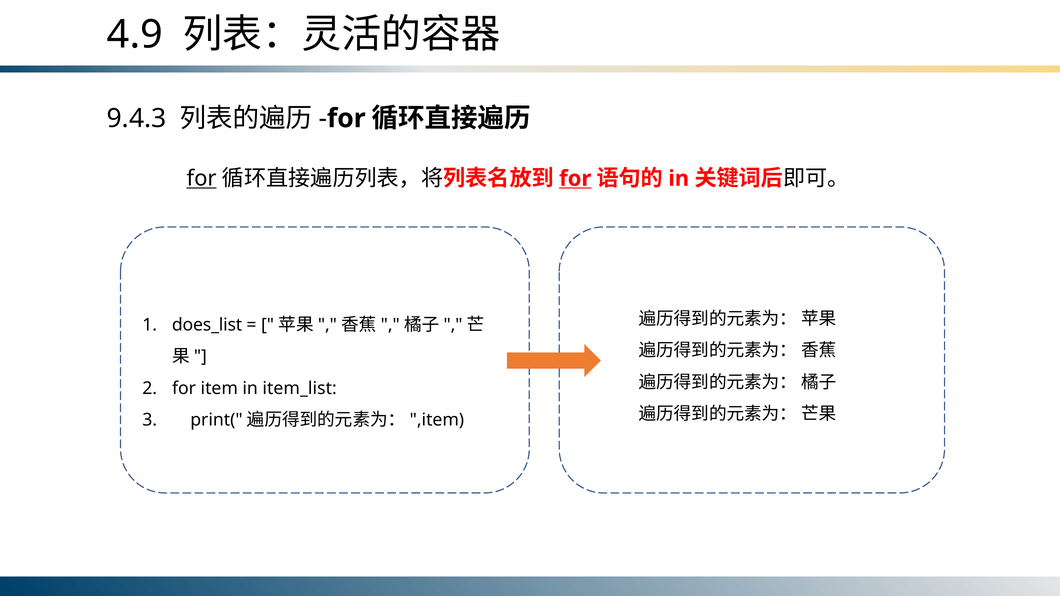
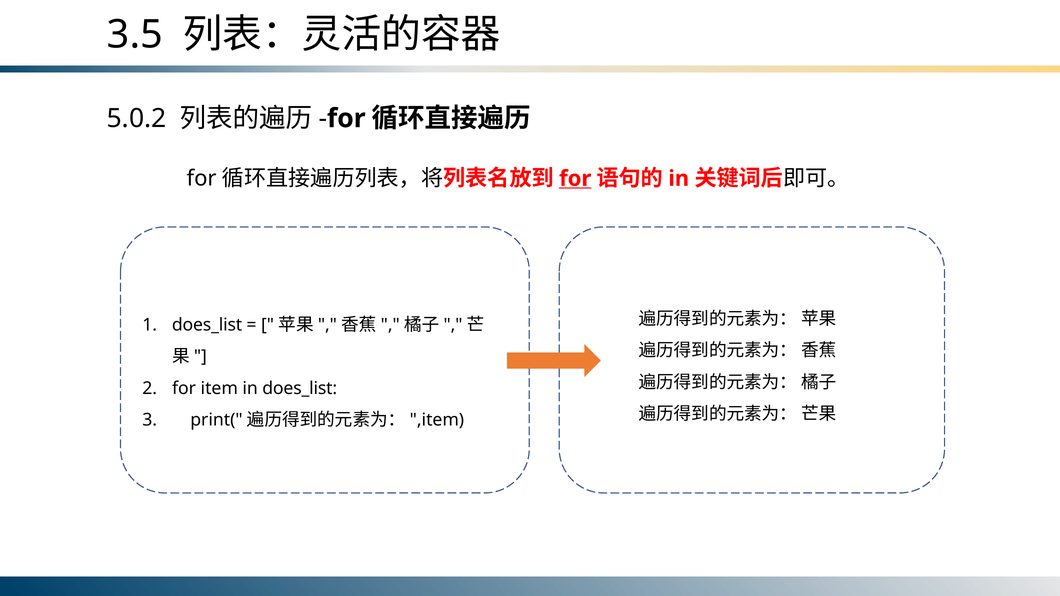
4.9: 4.9 -> 3.5 (135, 34)
9.4.3: 9.4.3 -> 5.0.2 (137, 118)
for underline: present -> none (202, 179)
in item_list: item_list -> does_list (300, 389)
